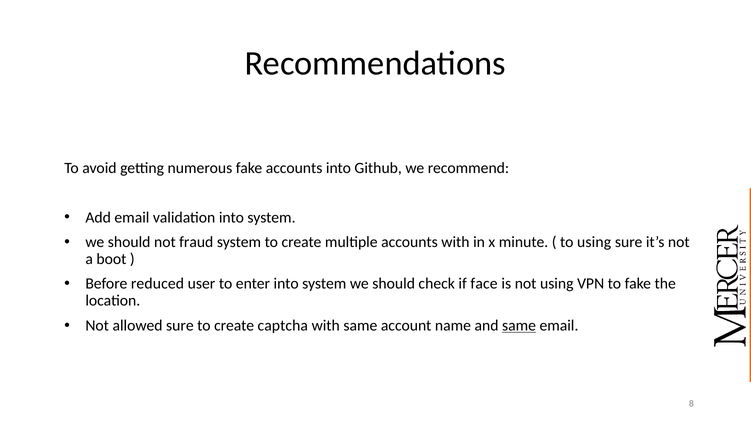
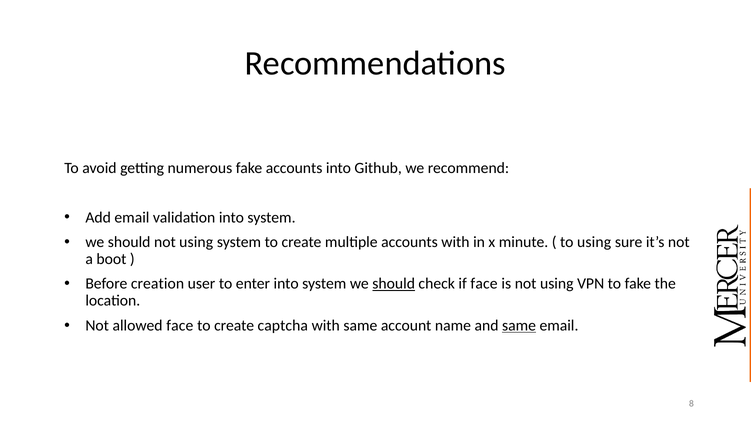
should not fraud: fraud -> using (196, 242)
reduced: reduced -> creation (157, 283)
should underline: none -> present (394, 283)
allowed sure: sure -> face (180, 325)
